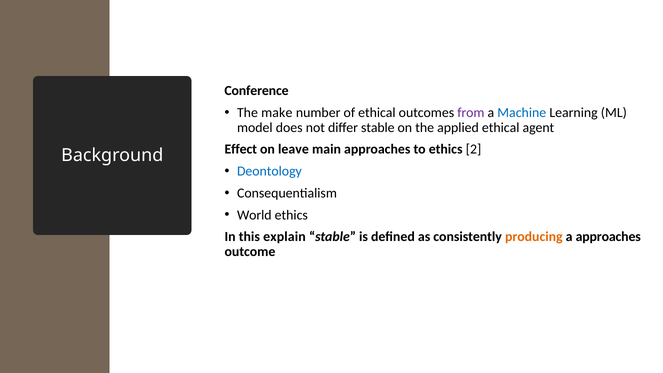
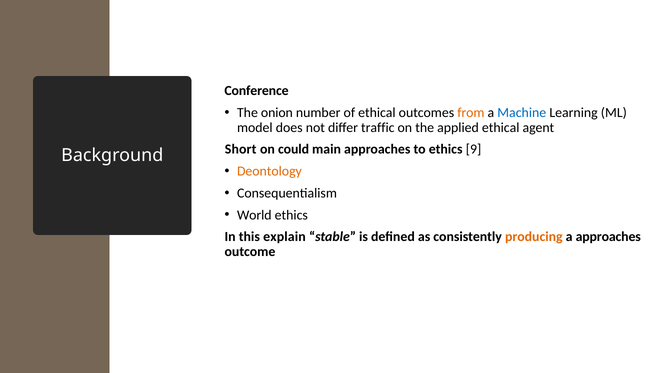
make: make -> onion (277, 113)
from colour: purple -> orange (471, 113)
differ stable: stable -> traffic (378, 128)
Effect: Effect -> Short (241, 149)
leave: leave -> could (294, 149)
2: 2 -> 9 (474, 149)
Deontology colour: blue -> orange (269, 171)
